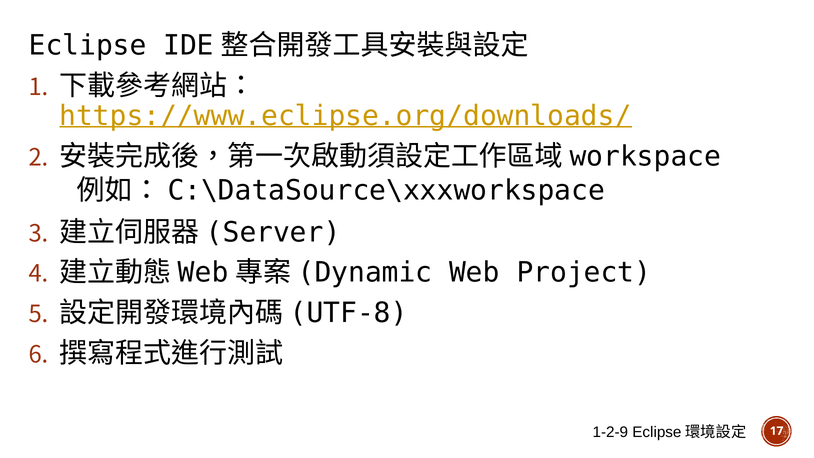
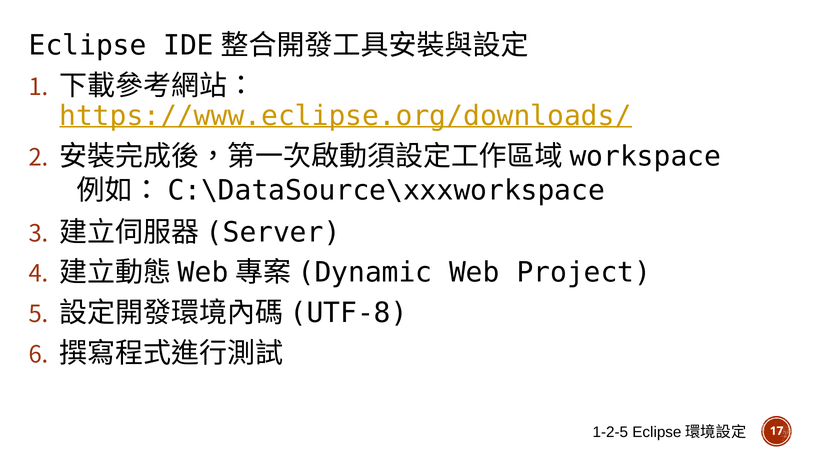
1-2-9: 1-2-9 -> 1-2-5 (610, 432)
